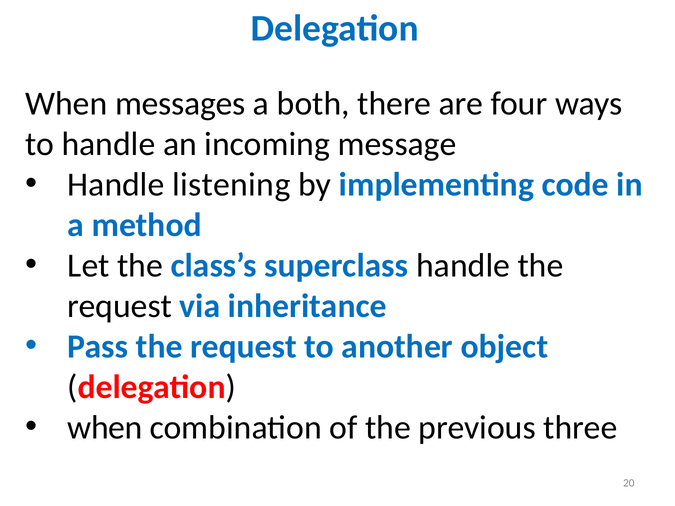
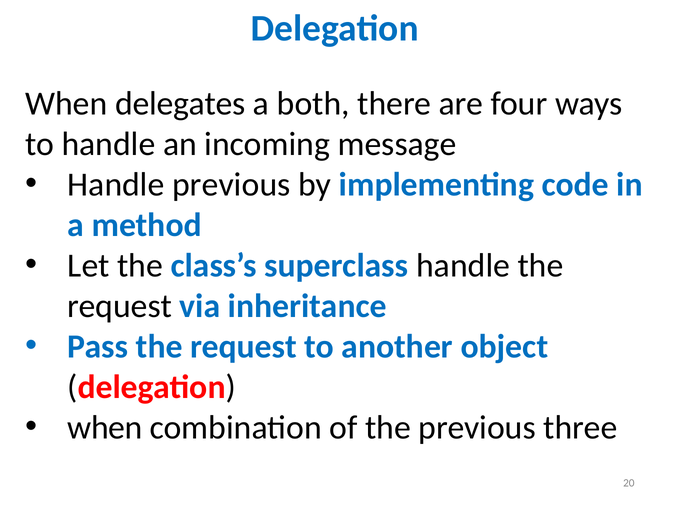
messages: messages -> delegates (180, 104)
Handle listening: listening -> previous (231, 185)
